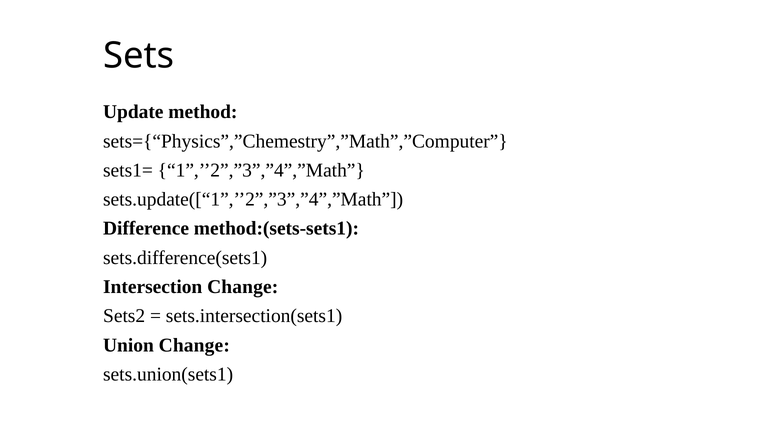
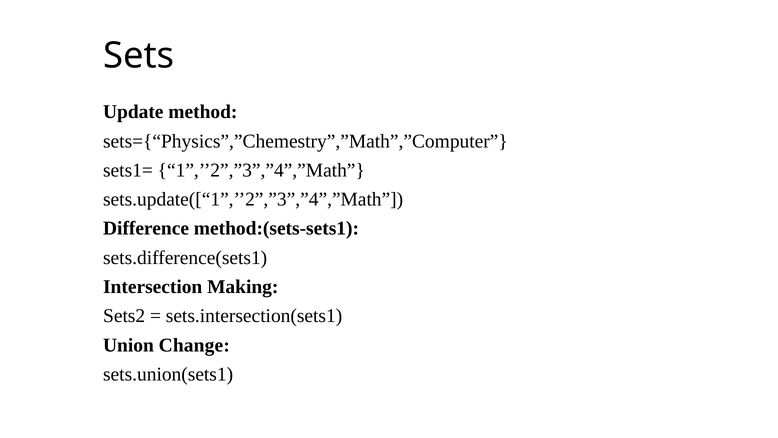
Intersection Change: Change -> Making (243, 287)
